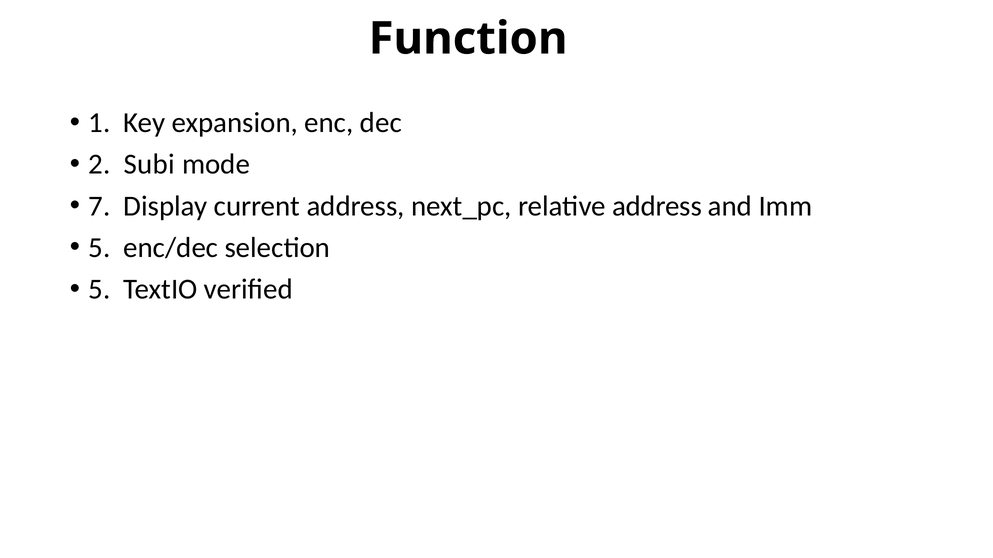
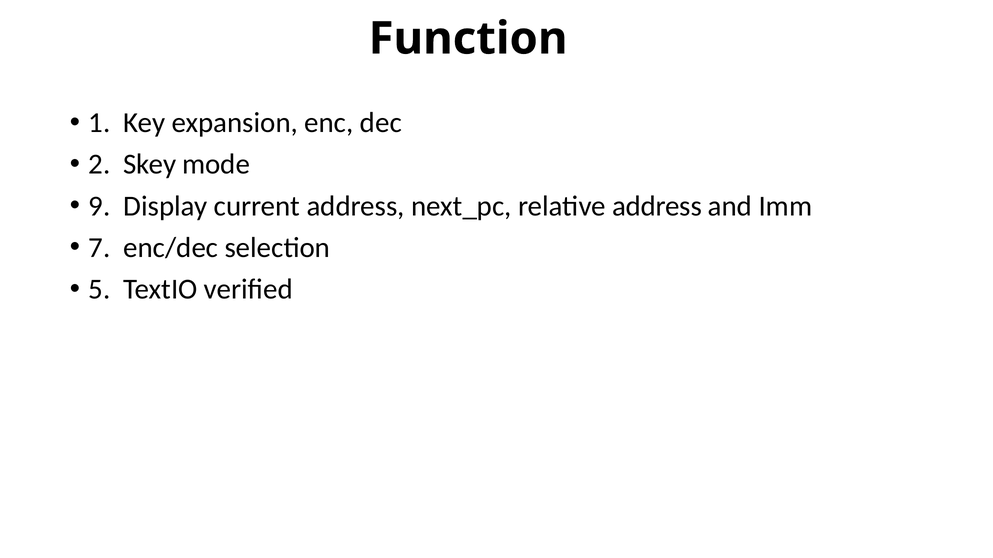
Subi: Subi -> Skey (150, 165)
7: 7 -> 9 (99, 206)
5: 5 -> 7 (99, 248)
